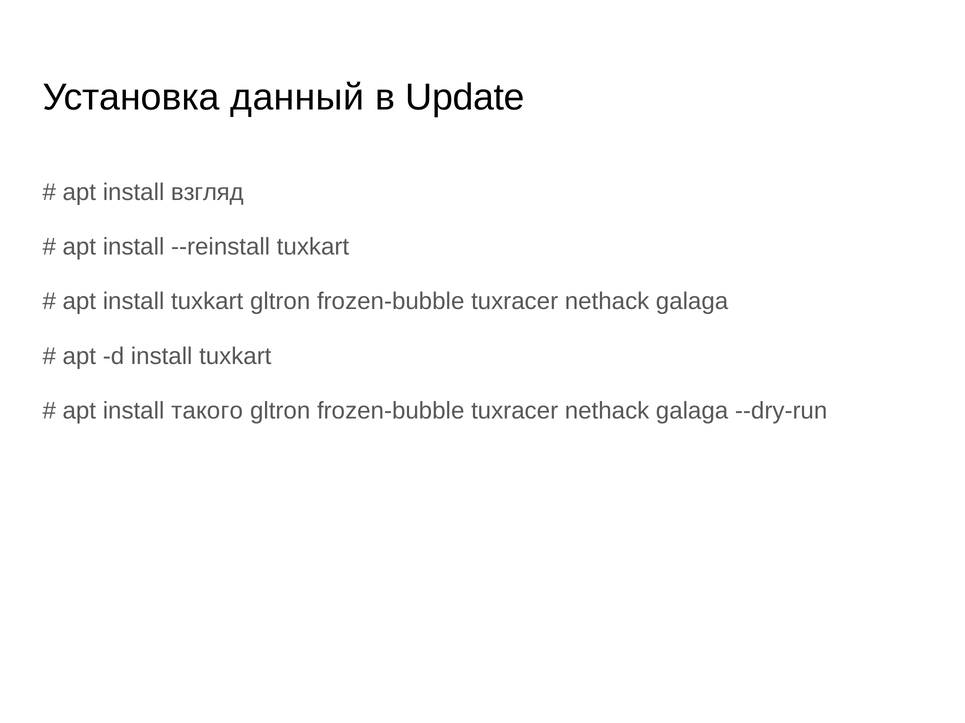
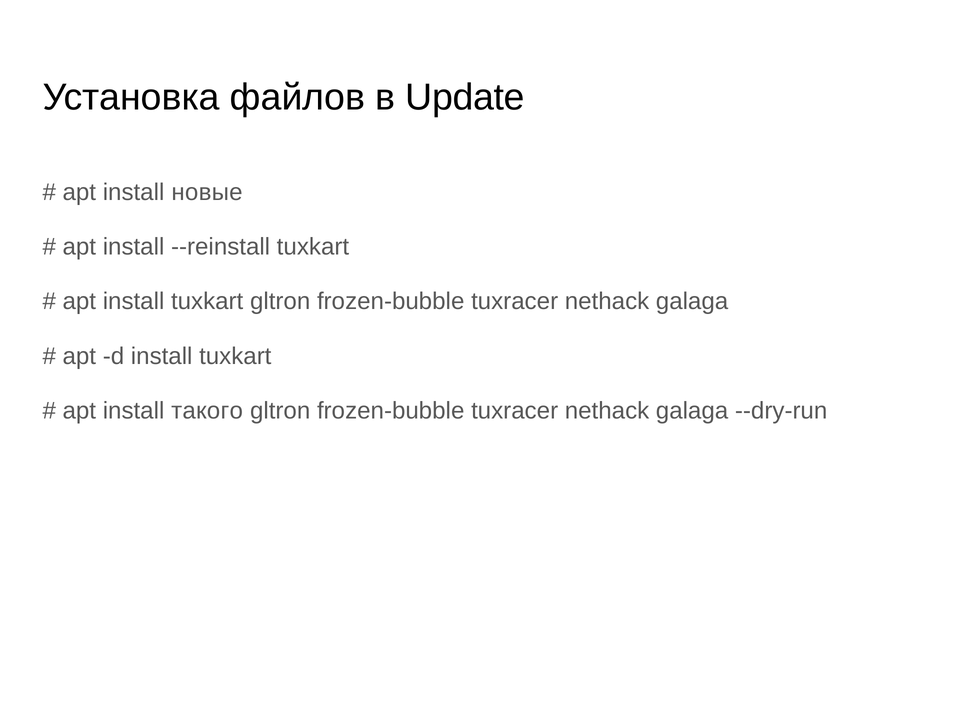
данный: данный -> файлов (297, 97)
взгляд: взгляд -> новые (207, 192)
